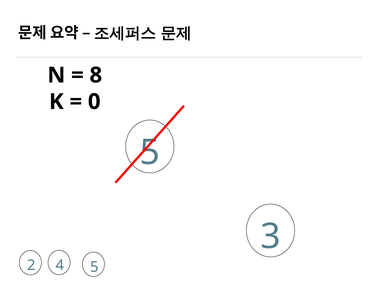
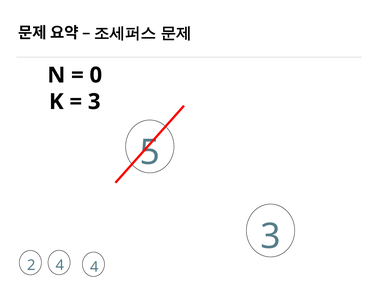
8: 8 -> 0 (96, 75)
0: 0 -> 3 (94, 102)
4 5: 5 -> 4 (94, 267)
